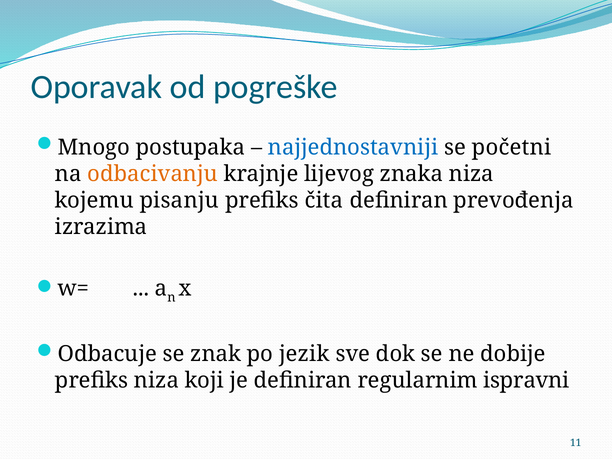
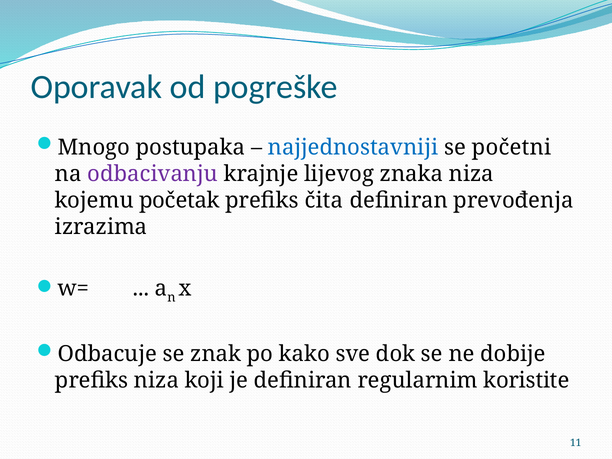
odbacivanju colour: orange -> purple (153, 174)
pisanju: pisanju -> početak (179, 200)
jezik: jezik -> kako (304, 354)
ispravni: ispravni -> koristite (526, 381)
